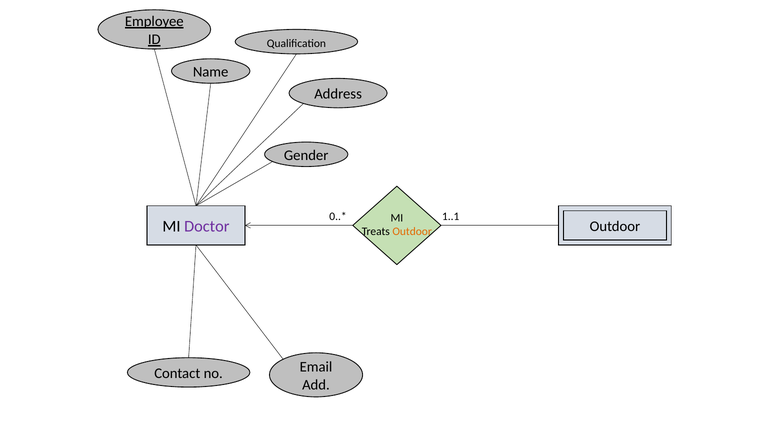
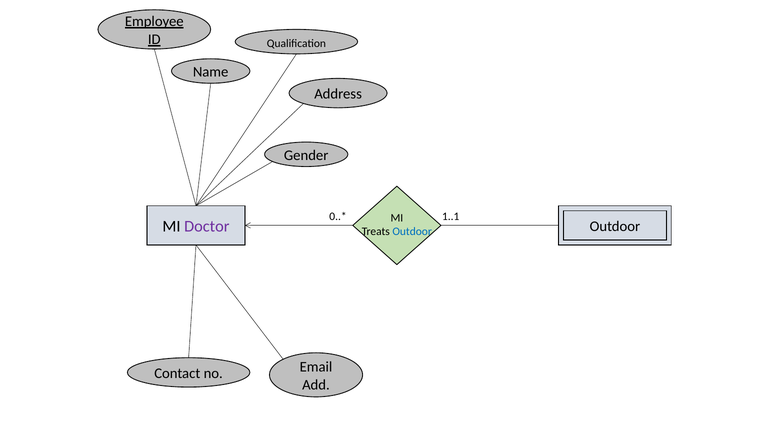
Outdoor colour: orange -> blue (412, 232)
